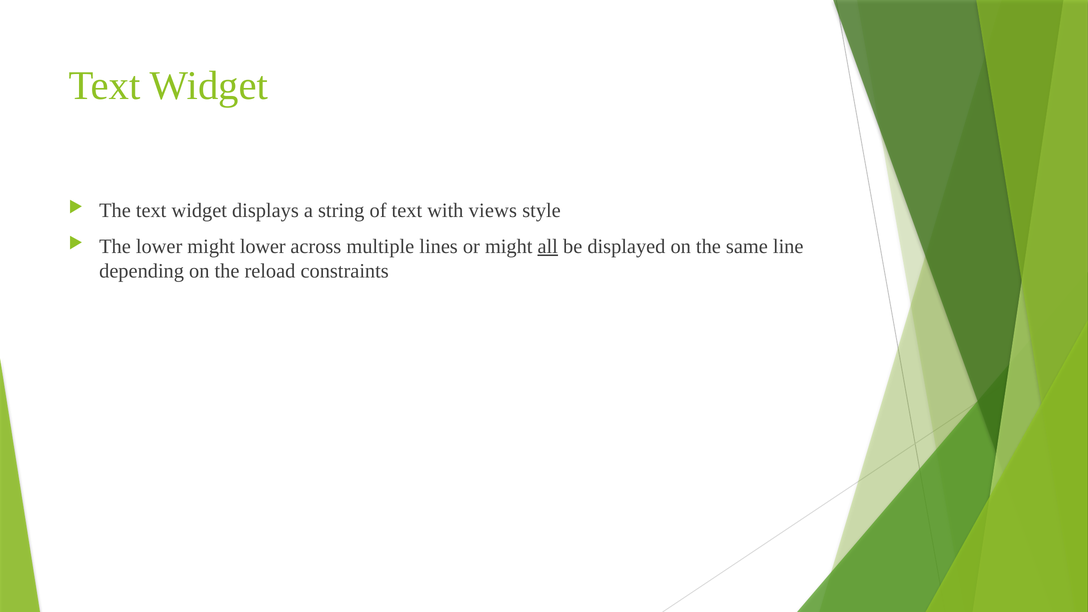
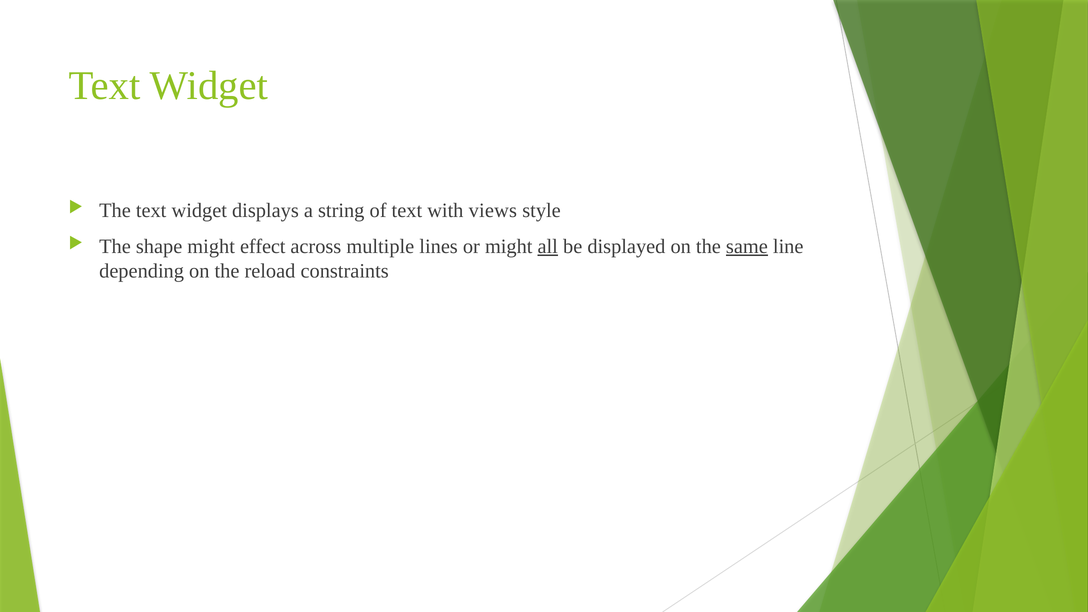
The lower: lower -> shape (159, 246)
might lower: lower -> effect (263, 246)
same underline: none -> present (747, 246)
